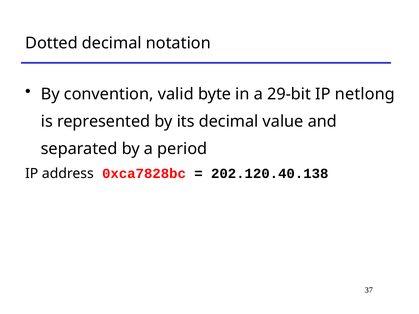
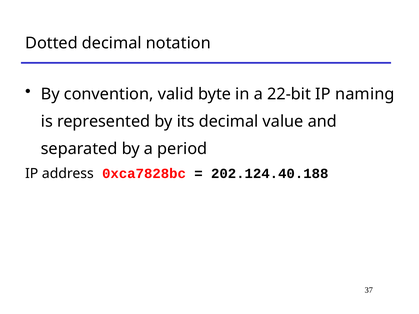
29-bit: 29-bit -> 22-bit (289, 94)
netlong: netlong -> naming (365, 94)
202.120.40.138: 202.120.40.138 -> 202.124.40.188 (270, 174)
